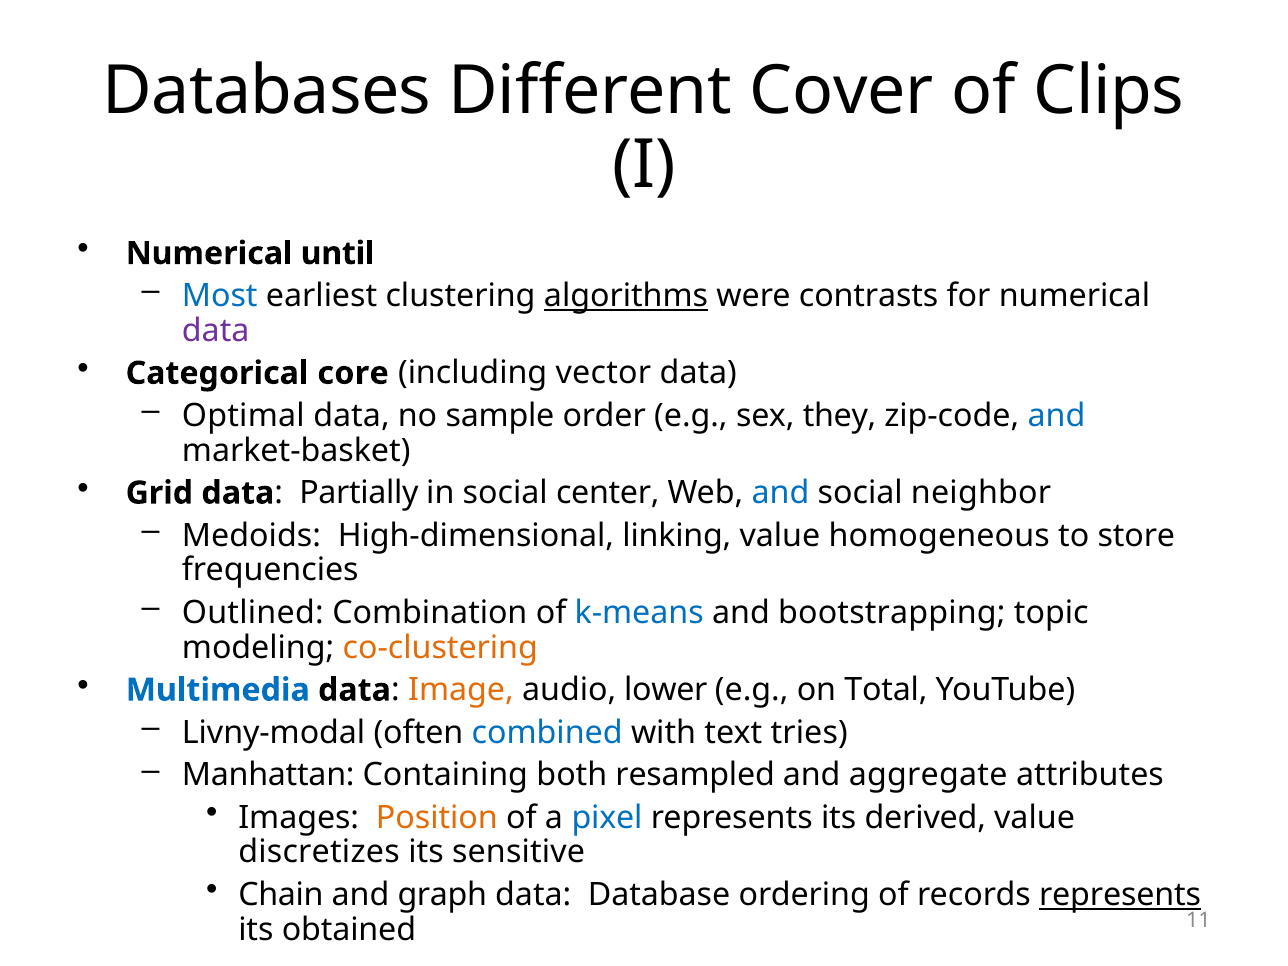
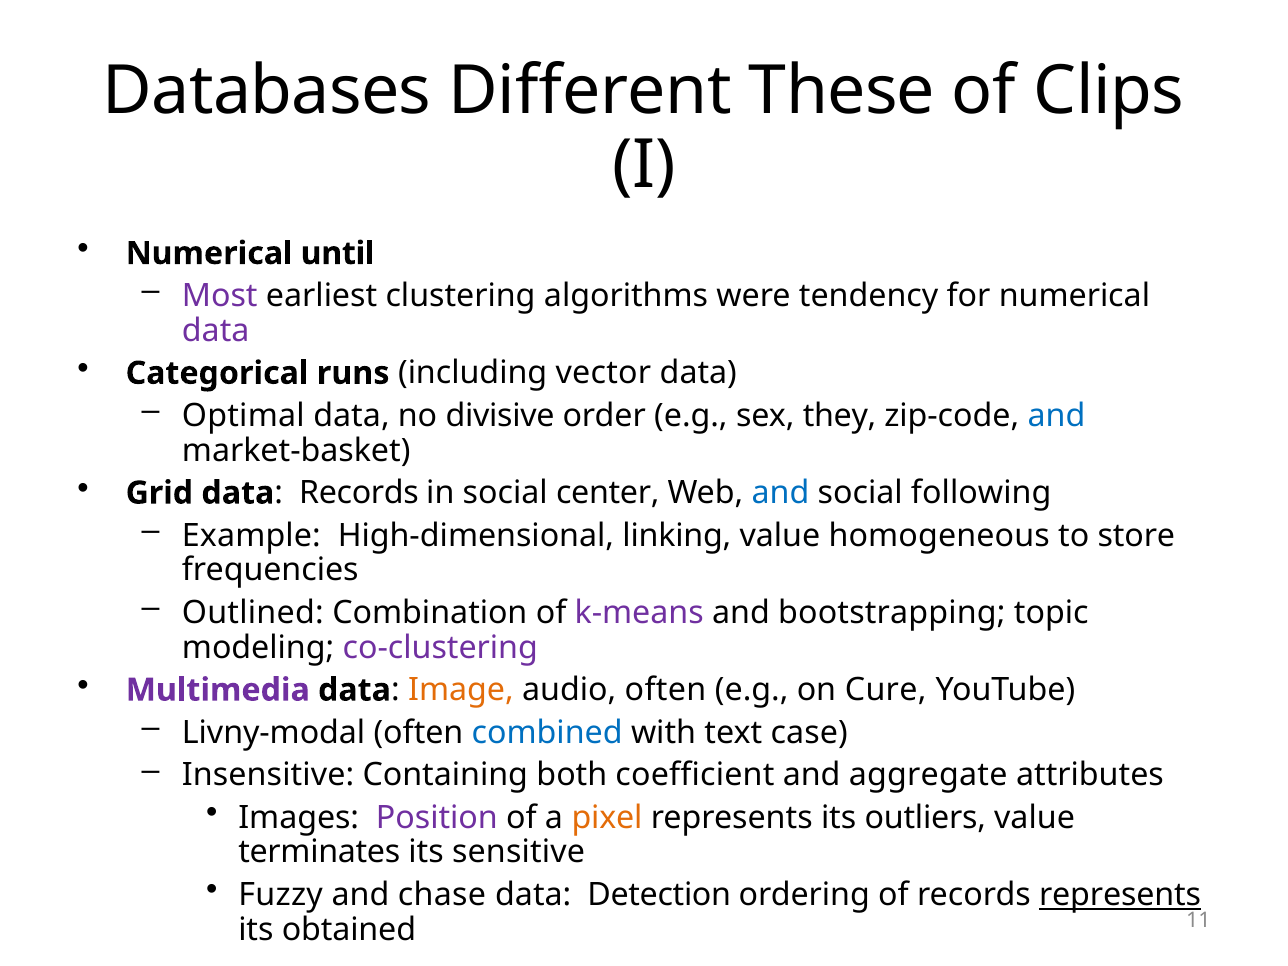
Cover: Cover -> These (842, 91)
Most colour: blue -> purple (220, 296)
algorithms underline: present -> none (626, 296)
contrasts: contrasts -> tendency (869, 296)
core: core -> runs (353, 373)
sample: sample -> divisive (500, 416)
Partially: Partially -> Records (359, 493)
neighbor: neighbor -> following (981, 493)
Medoids: Medoids -> Example (251, 535)
k-means colour: blue -> purple (639, 613)
co-clustering colour: orange -> purple (440, 648)
Multimedia colour: blue -> purple (218, 690)
audio lower: lower -> often (666, 690)
Total: Total -> Cure (886, 690)
tries: tries -> case (809, 733)
Manhattan: Manhattan -> Insensitive (268, 775)
resampled: resampled -> coefficient (695, 775)
Position colour: orange -> purple (437, 817)
pixel colour: blue -> orange (607, 817)
derived: derived -> outliers (925, 817)
discretizes: discretizes -> terminates (319, 852)
Chain: Chain -> Fuzzy (281, 895)
graph: graph -> chase (442, 895)
Database: Database -> Detection (659, 895)
